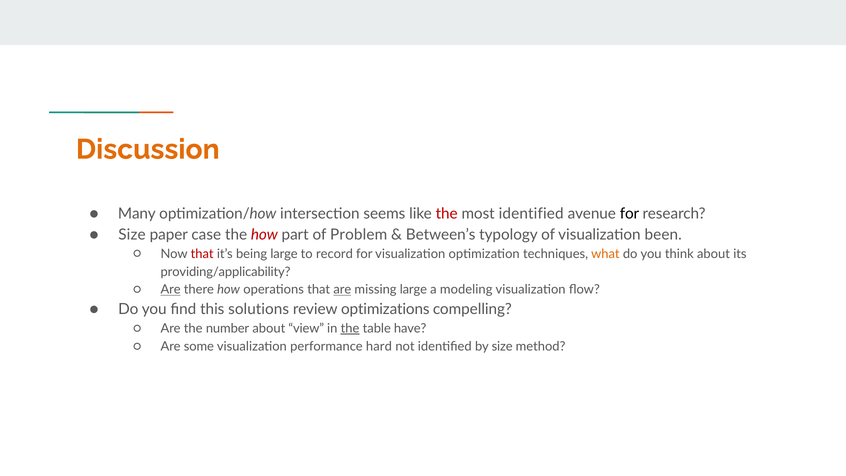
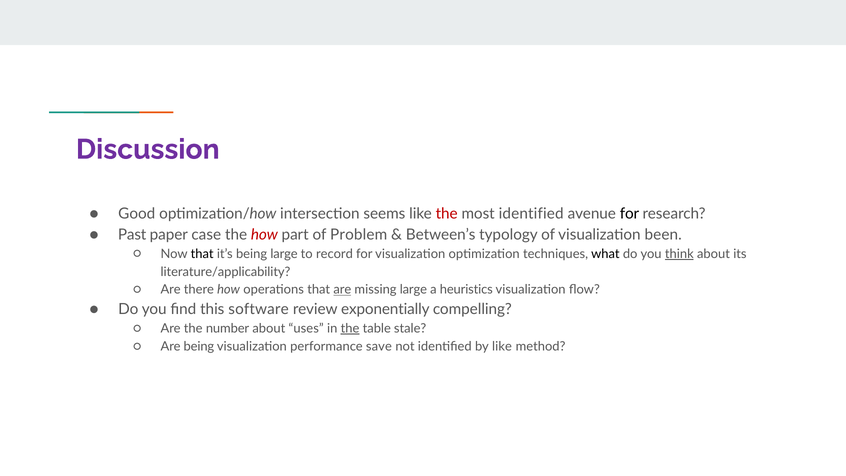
Discussion colour: orange -> purple (148, 149)
Many: Many -> Good (137, 214)
Size: Size -> Past (132, 235)
that colour: red -> black (202, 254)
what colour: orange -> black (605, 254)
think underline: none -> present (679, 254)
providing/applicability: providing/applicability -> literature/applicability (225, 272)
Are underline: present -> none (171, 290)
modeling: modeling -> heuristics (466, 290)
solutions: solutions -> software (259, 309)
optimizations: optimizations -> exponentially (385, 309)
view: view -> uses (306, 328)
have: have -> stale (410, 328)
Are some: some -> being (199, 346)
hard: hard -> save (379, 346)
by size: size -> like (502, 346)
